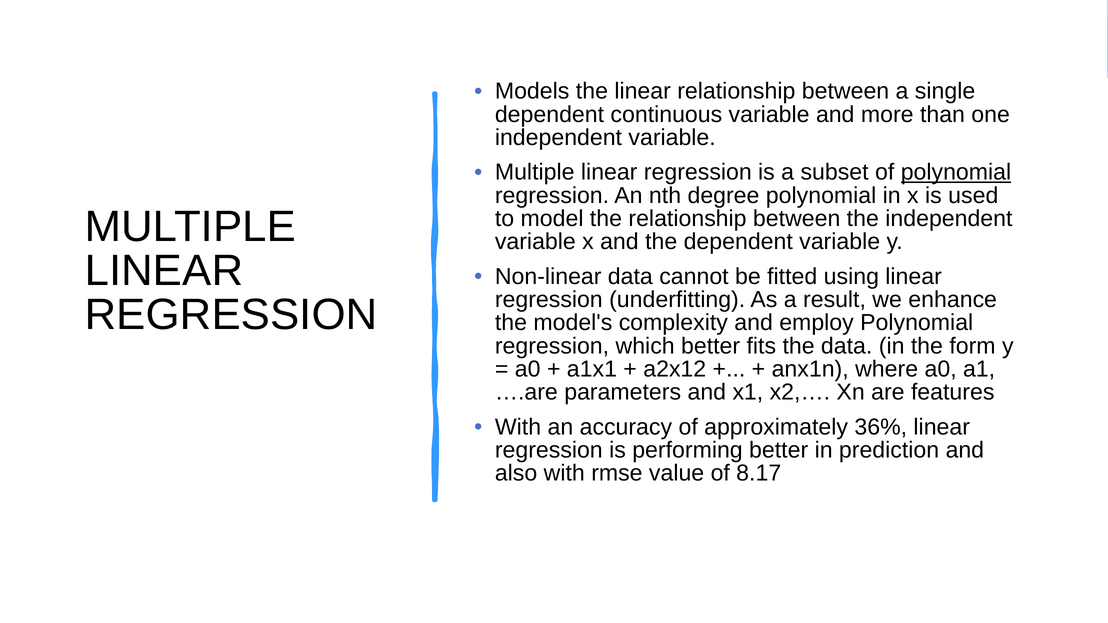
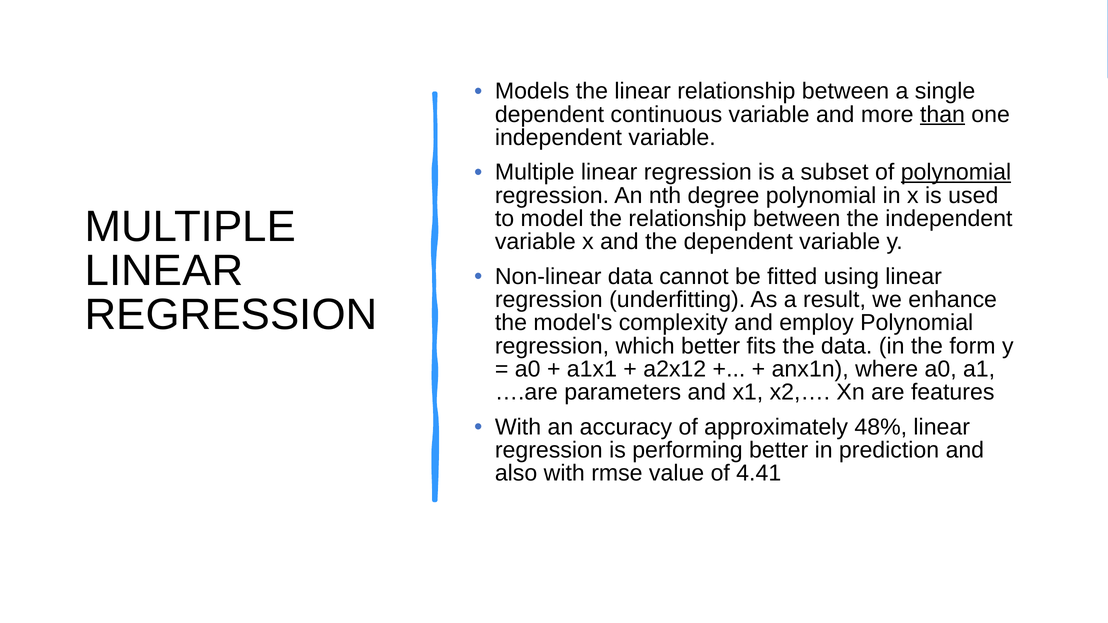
than underline: none -> present (943, 115)
36%: 36% -> 48% (881, 427)
8.17: 8.17 -> 4.41 (759, 473)
